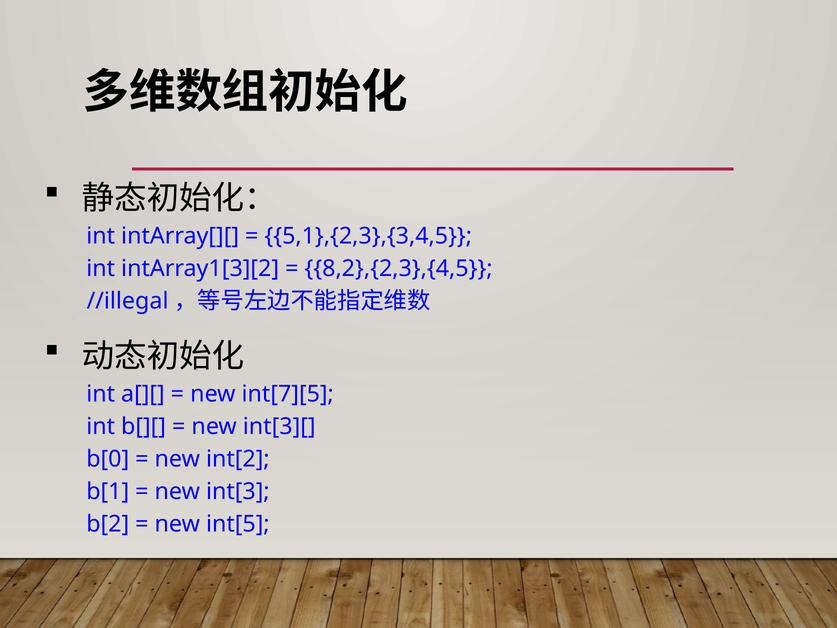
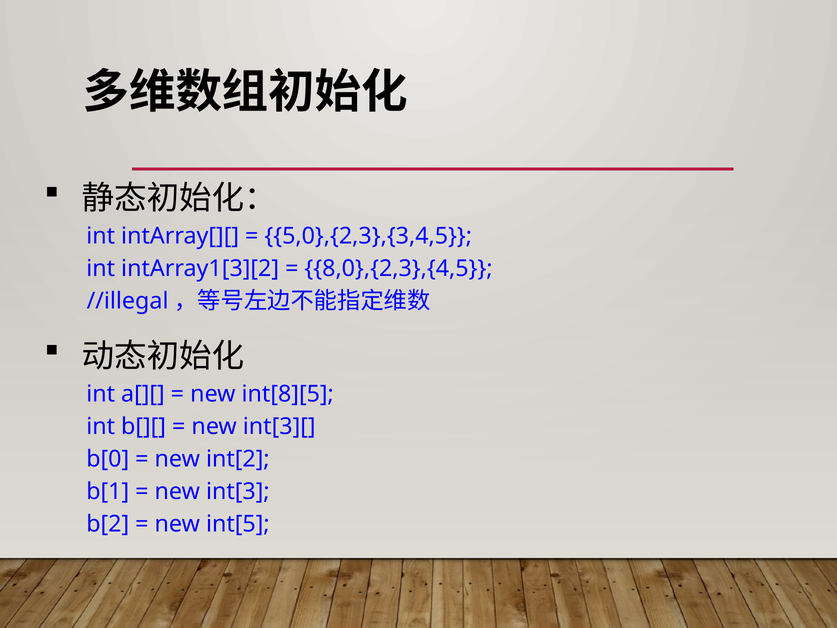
5,1},{2,3},{3,4,5: 5,1},{2,3},{3,4,5 -> 5,0},{2,3},{3,4,5 (368, 236)
8,2},{2,3},{4,5: 8,2},{2,3},{4,5 -> 8,0},{2,3},{4,5 (399, 268)
int[7][5: int[7][5 -> int[8][5 (288, 394)
